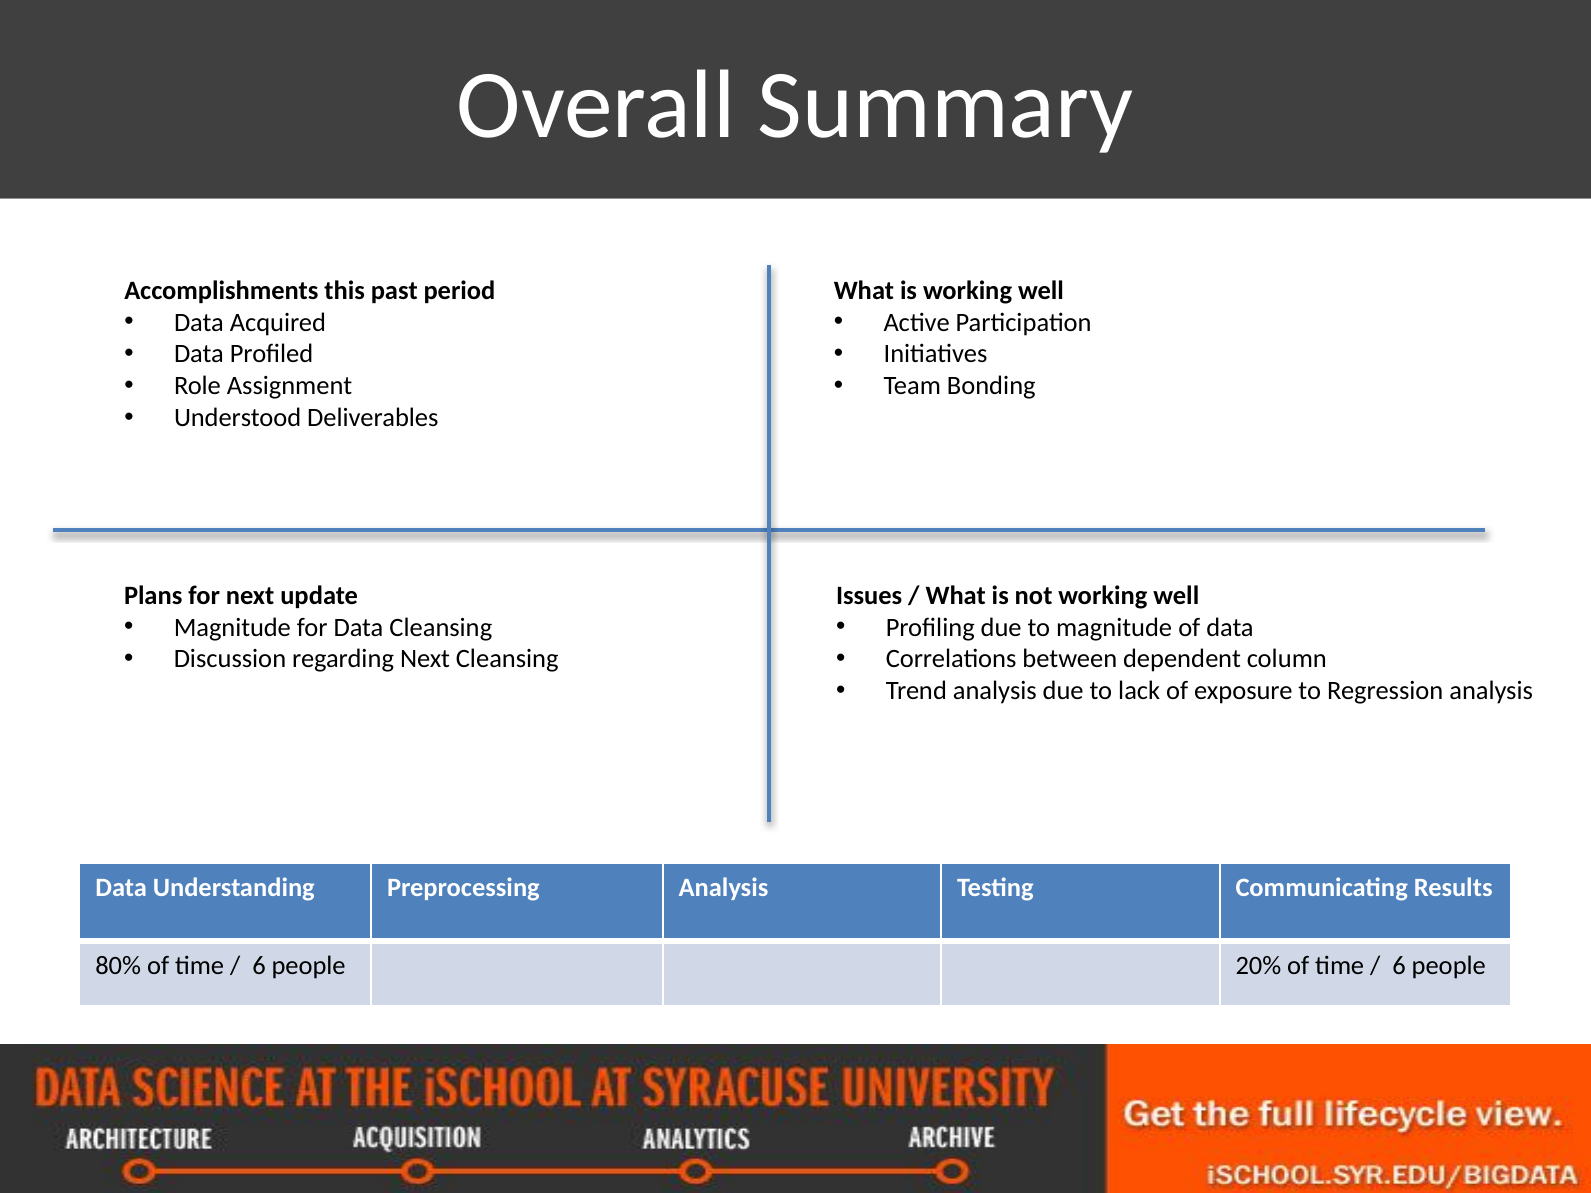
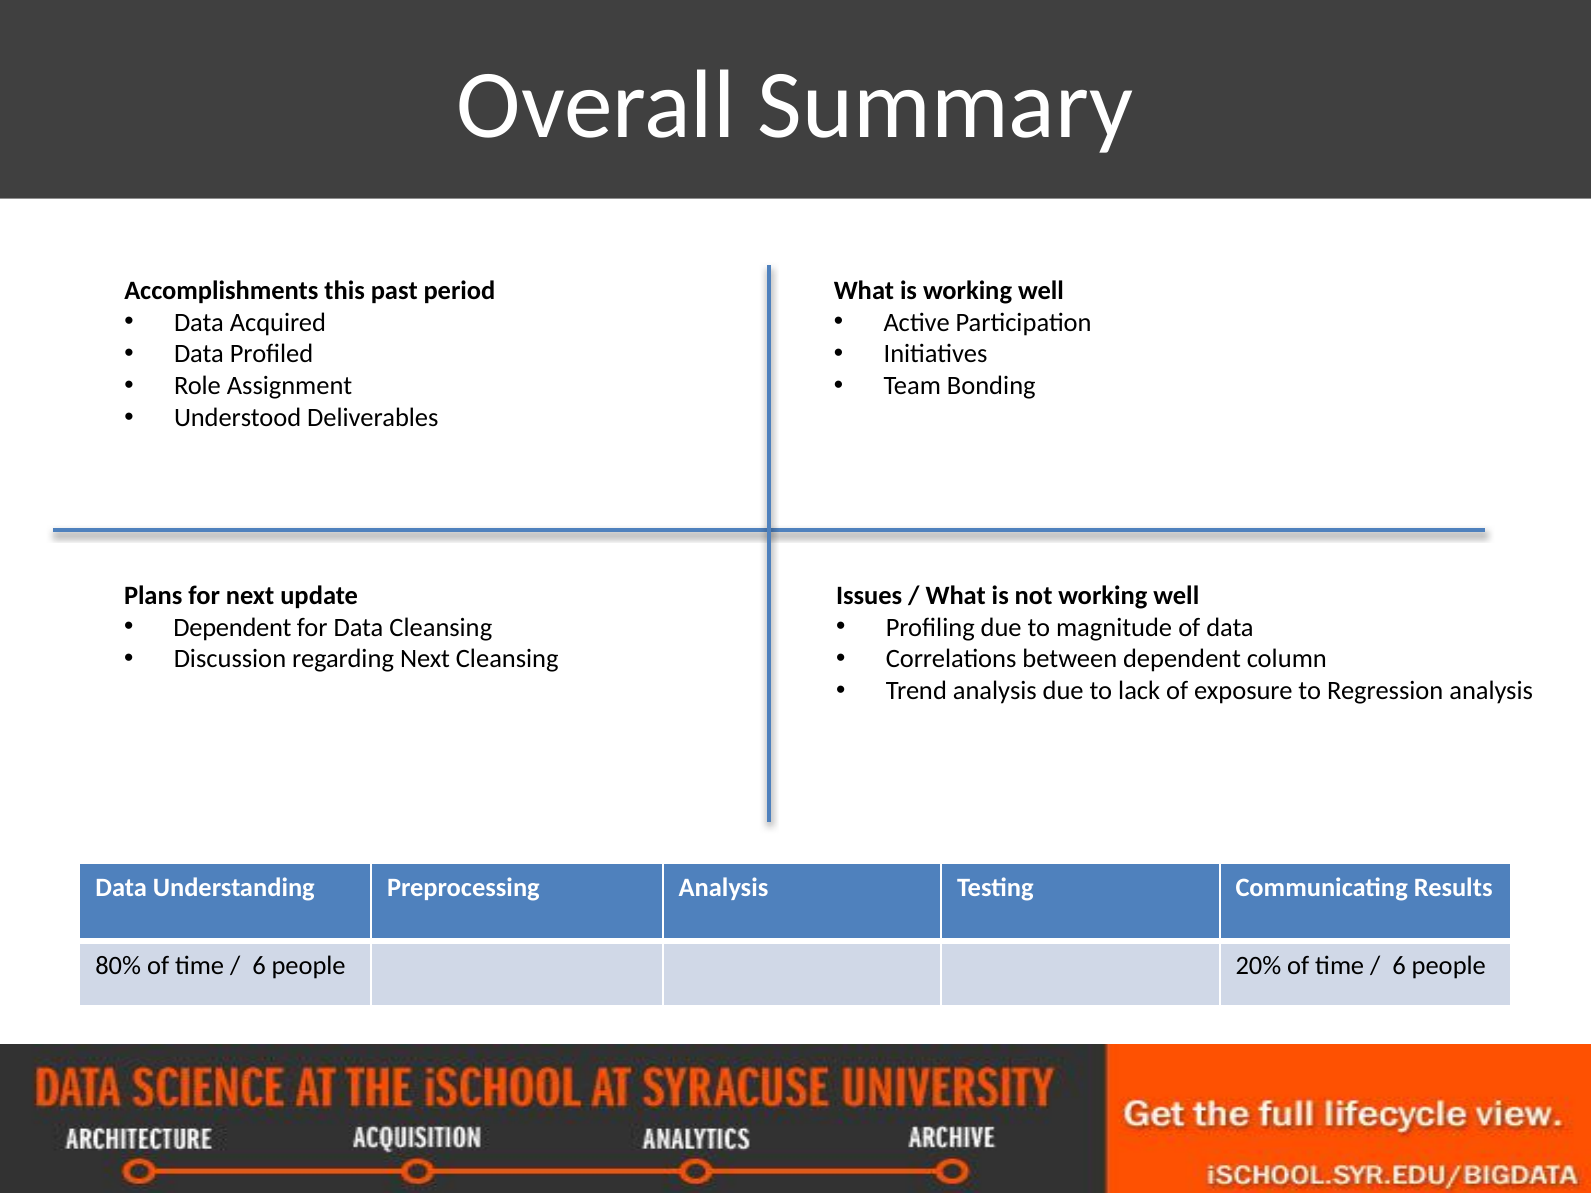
Magnitude: Magnitude -> Dependent (232, 627)
